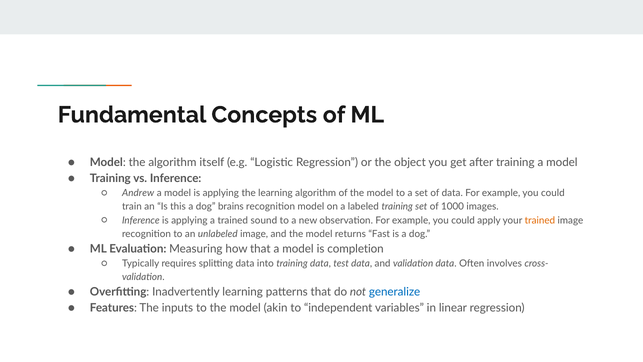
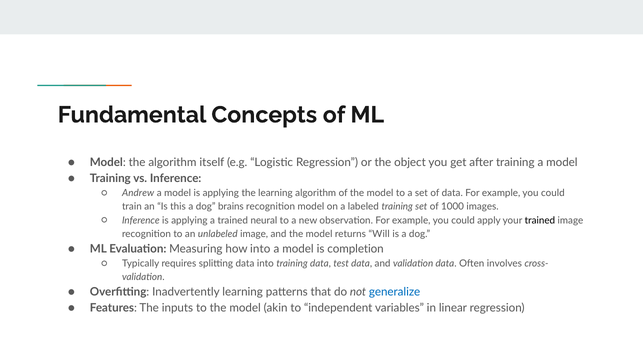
sound: sound -> neural (264, 220)
trained colour: orange -> black (540, 220)
Fast: Fast -> Will (379, 234)
how that: that -> into (260, 249)
